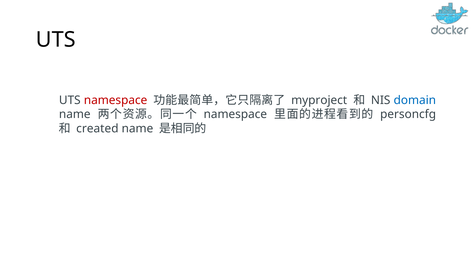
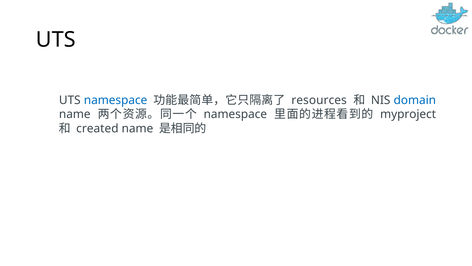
namespace colour: red -> blue (116, 100)
myproject: myproject -> resources (319, 100)
personcfg: personcfg -> myproject (408, 114)
